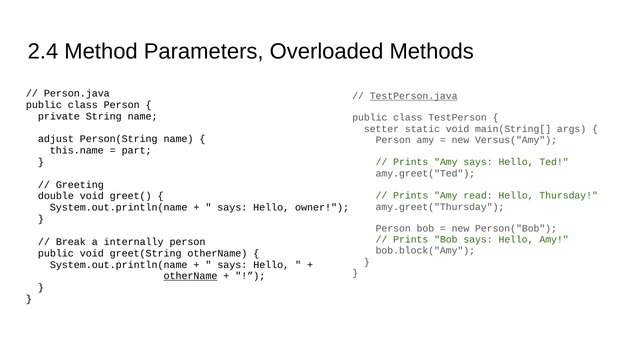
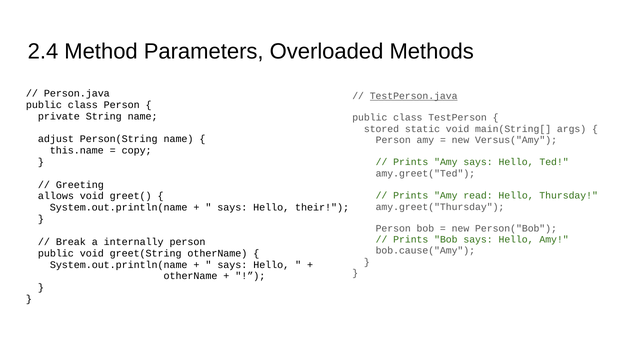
setter: setter -> stored (381, 129)
part: part -> copy (137, 150)
double: double -> allows (56, 196)
owner: owner -> their (322, 207)
bob.block("Amy: bob.block("Amy -> bob.cause("Amy (425, 251)
otherName underline: present -> none (191, 276)
